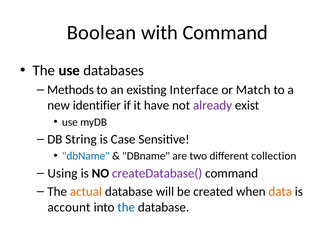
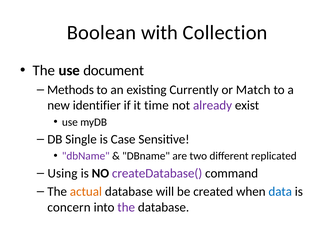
with Command: Command -> Collection (225, 32)
databases: databases -> document (114, 70)
Interface: Interface -> Currently (194, 89)
have: have -> time (156, 105)
String: String -> Single (81, 139)
dbName colour: blue -> purple (86, 156)
collection: collection -> replicated (274, 156)
data colour: orange -> blue (280, 191)
account: account -> concern (69, 207)
the colour: blue -> purple (126, 207)
